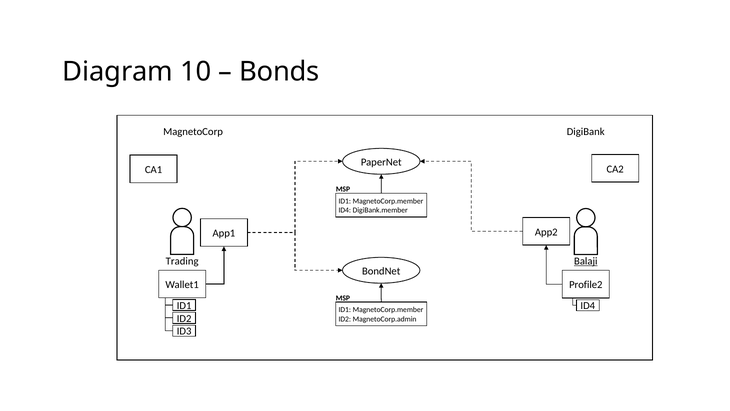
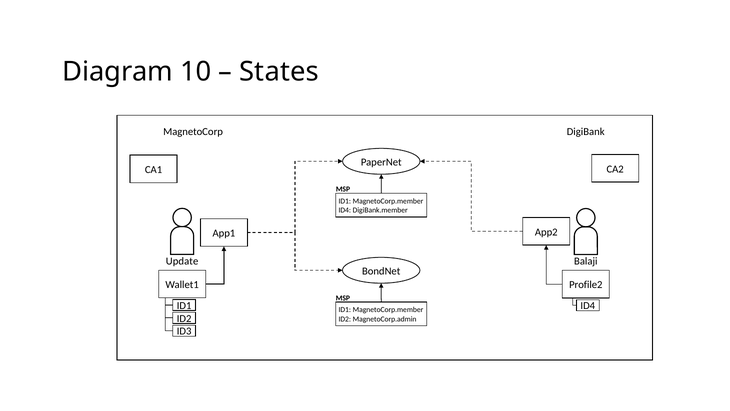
Bonds: Bonds -> States (279, 72)
Trading: Trading -> Update (182, 261)
Balaji underline: present -> none (586, 261)
